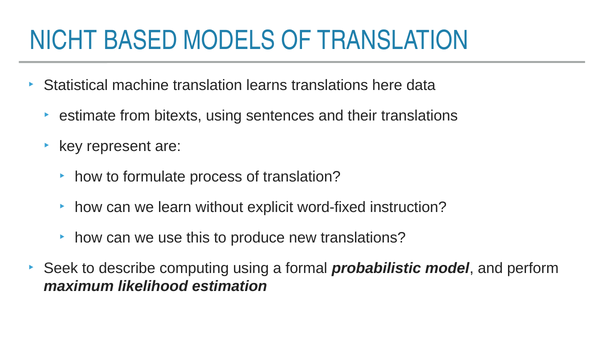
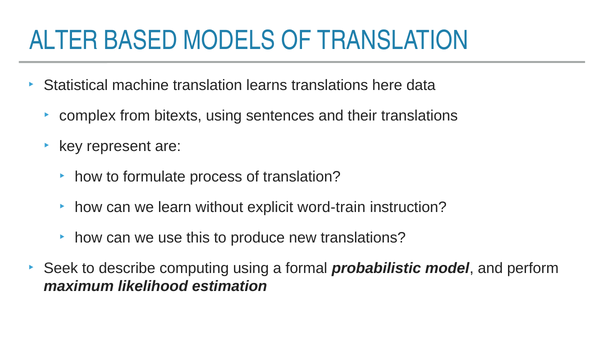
NICHT: NICHT -> ALTER (64, 41)
estimate: estimate -> complex (88, 116)
word-fixed: word-fixed -> word-train (331, 207)
